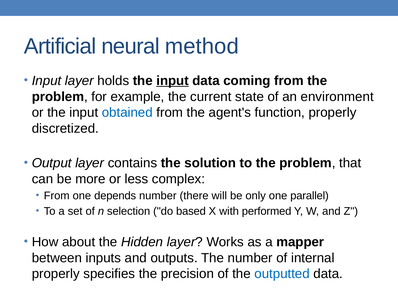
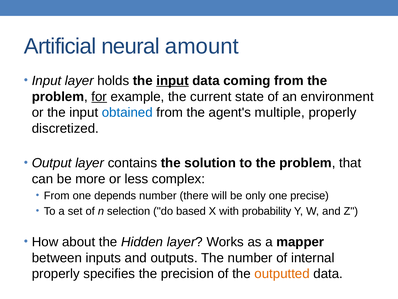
method: method -> amount (202, 46)
for underline: none -> present (99, 96)
function: function -> multiple (280, 112)
parallel: parallel -> precise (310, 195)
performed: performed -> probability (267, 211)
outputted colour: blue -> orange (282, 273)
